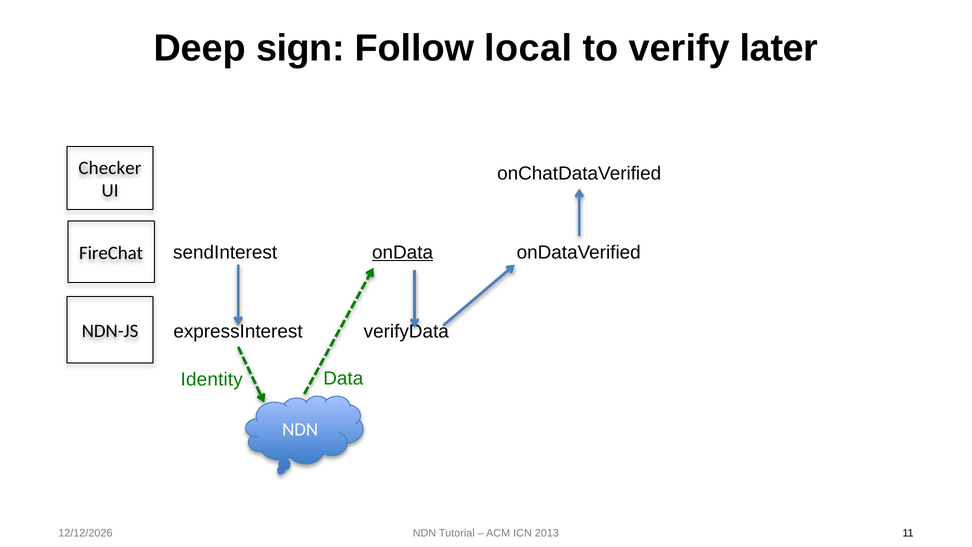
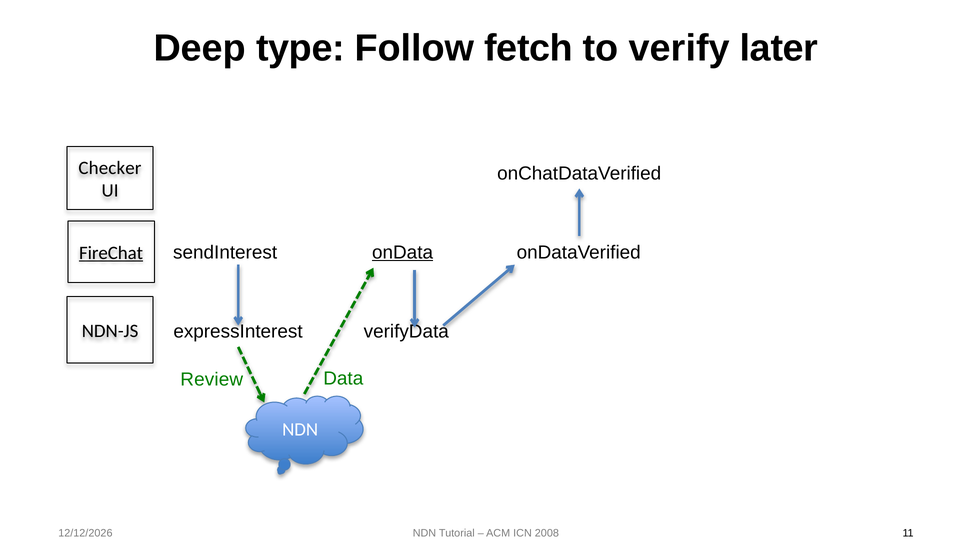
sign: sign -> type (300, 48)
local: local -> fetch (529, 48)
FireChat underline: none -> present (111, 253)
Identity: Identity -> Review (212, 379)
2013: 2013 -> 2008 (547, 533)
